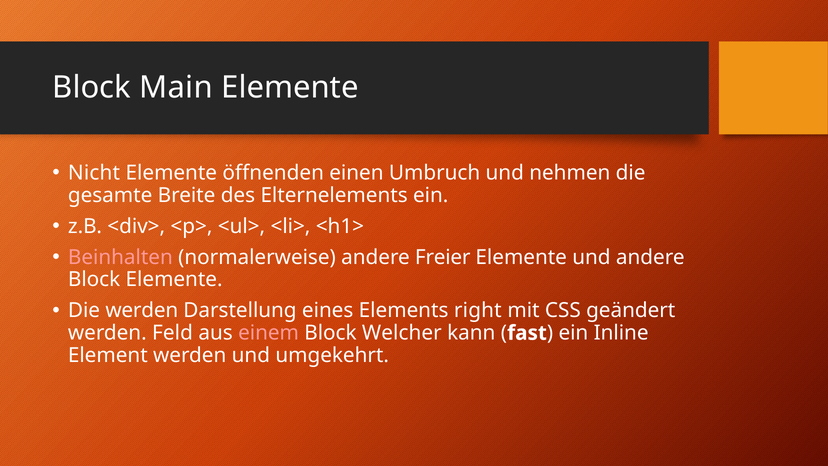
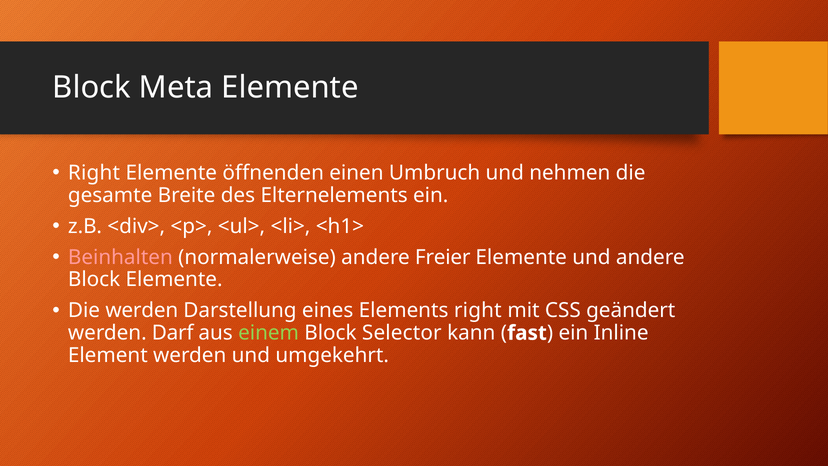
Main: Main -> Meta (176, 88)
Nicht: Nicht -> Right (94, 173)
Feld: Feld -> Darf (173, 333)
einem colour: pink -> light green (269, 333)
Welcher: Welcher -> Selector (402, 333)
